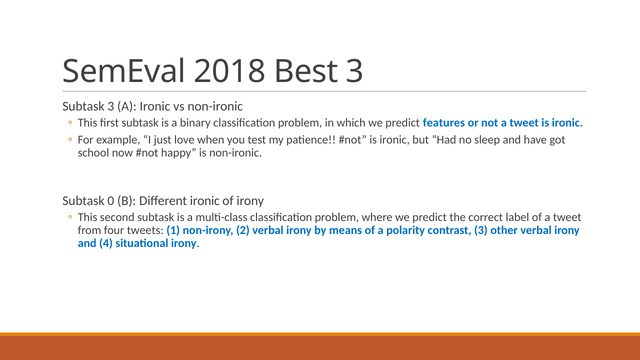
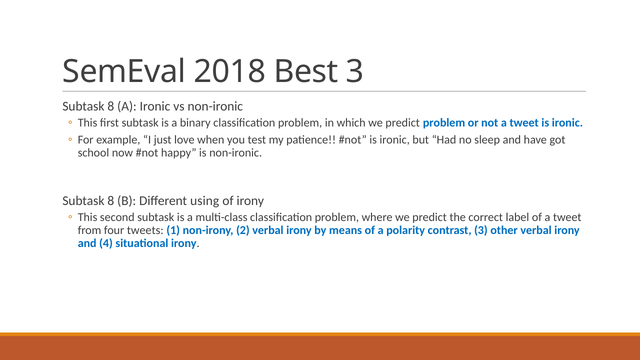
3: 3 -> 8 (111, 106)
predict features: features -> problem (444, 123)
0: 0 -> 8 (111, 201)
Different ironic: ironic -> using (205, 201)
